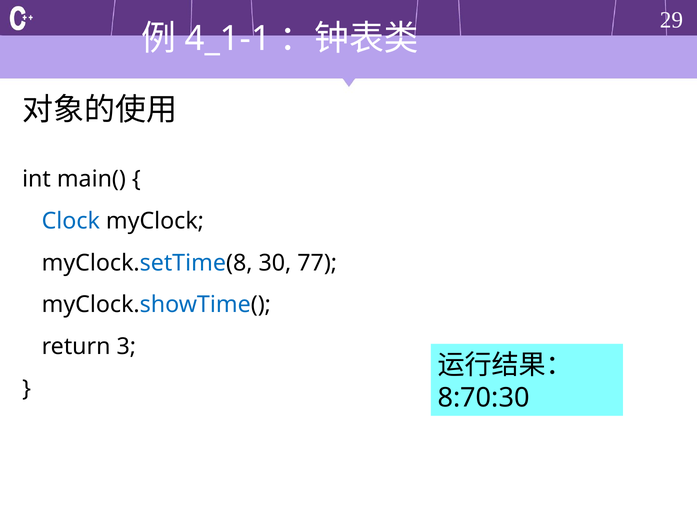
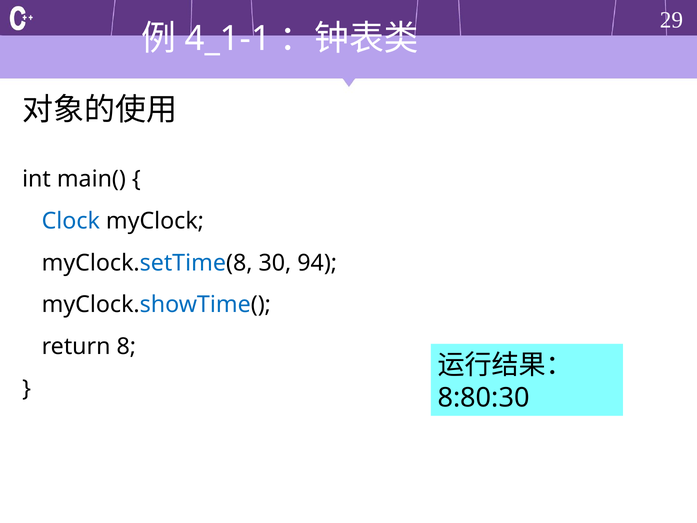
77: 77 -> 94 (317, 263)
3: 3 -> 8 (126, 346)
8:70:30: 8:70:30 -> 8:80:30 (484, 398)
